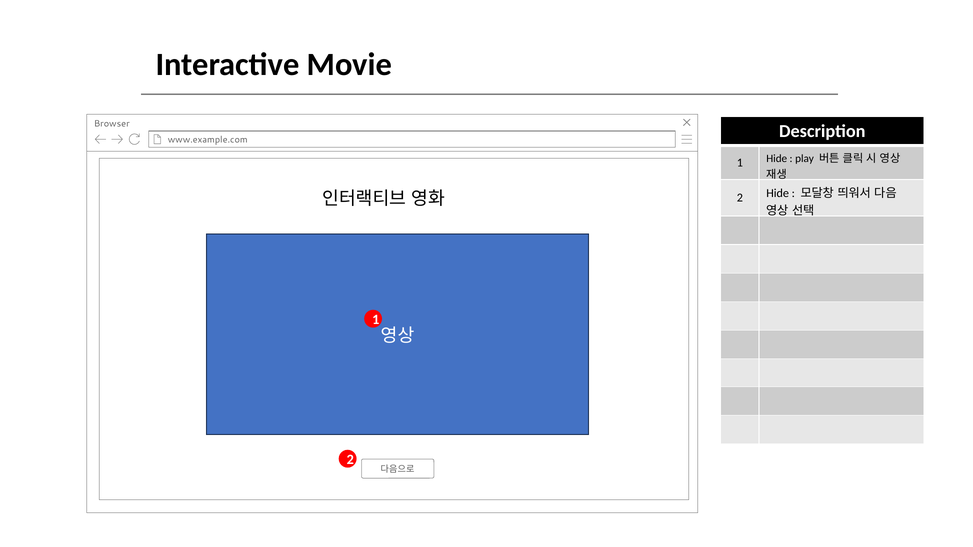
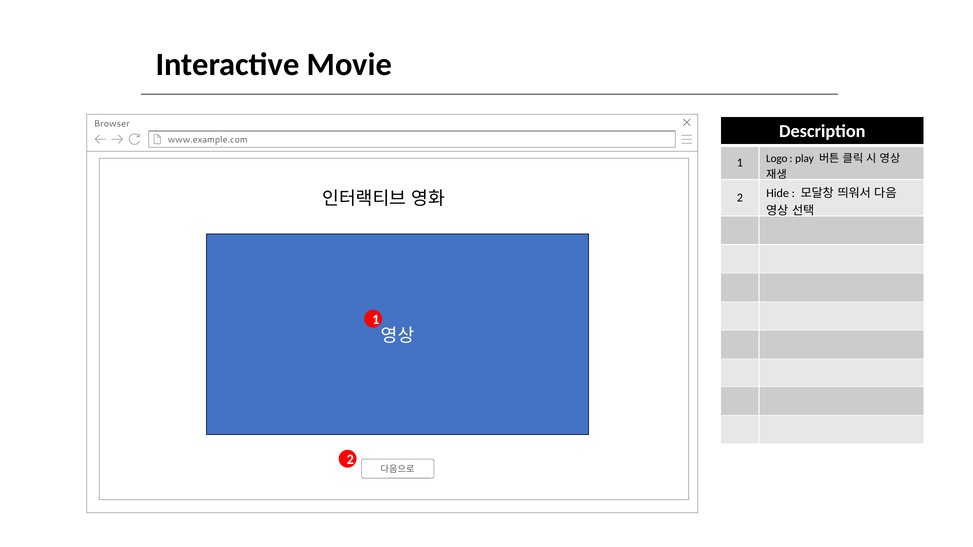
1 Hide: Hide -> Logo (777, 159)
